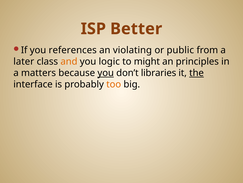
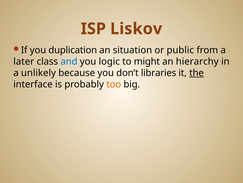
Better: Better -> Liskov (136, 29)
references: references -> duplication (73, 50)
violating: violating -> situation (132, 50)
and colour: orange -> blue (69, 61)
principles: principles -> hierarchy (197, 61)
matters: matters -> unlikely (38, 73)
you underline: present -> none (106, 73)
